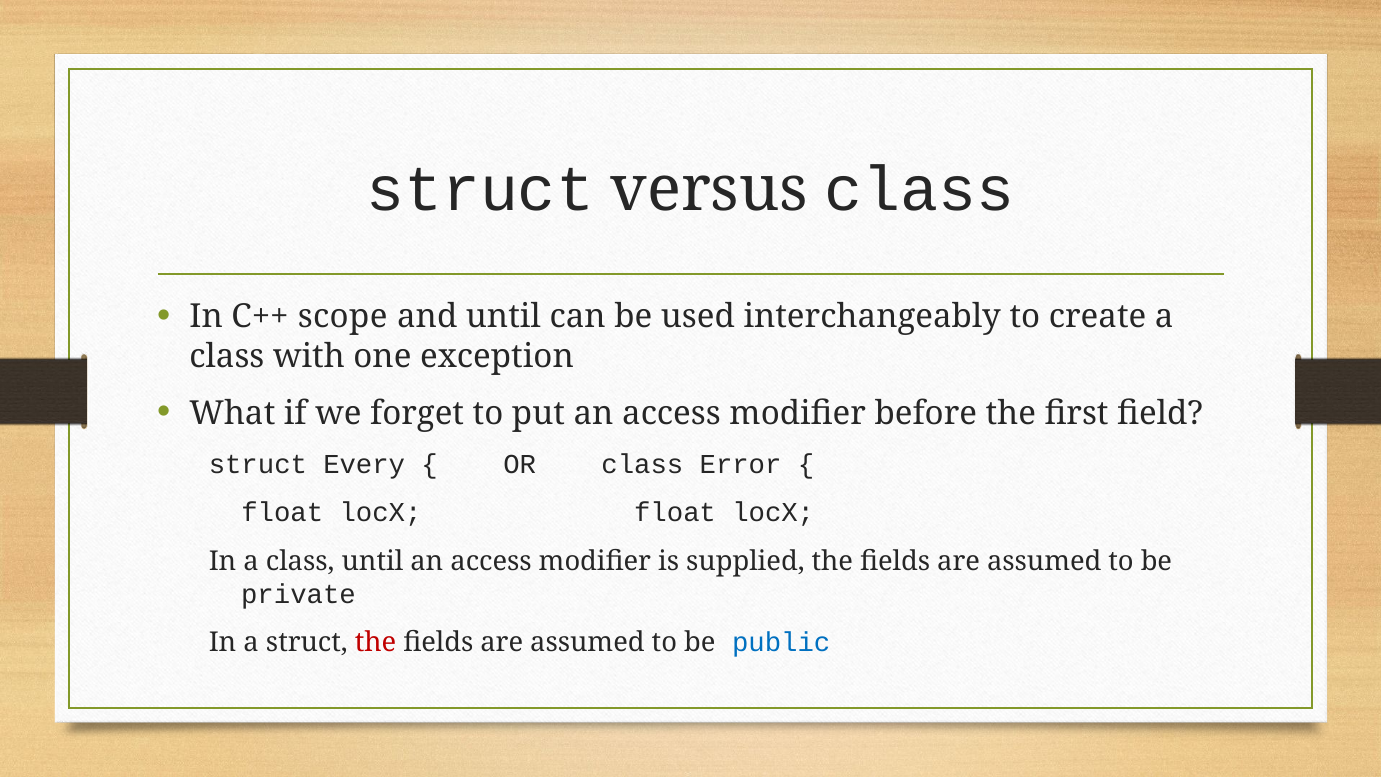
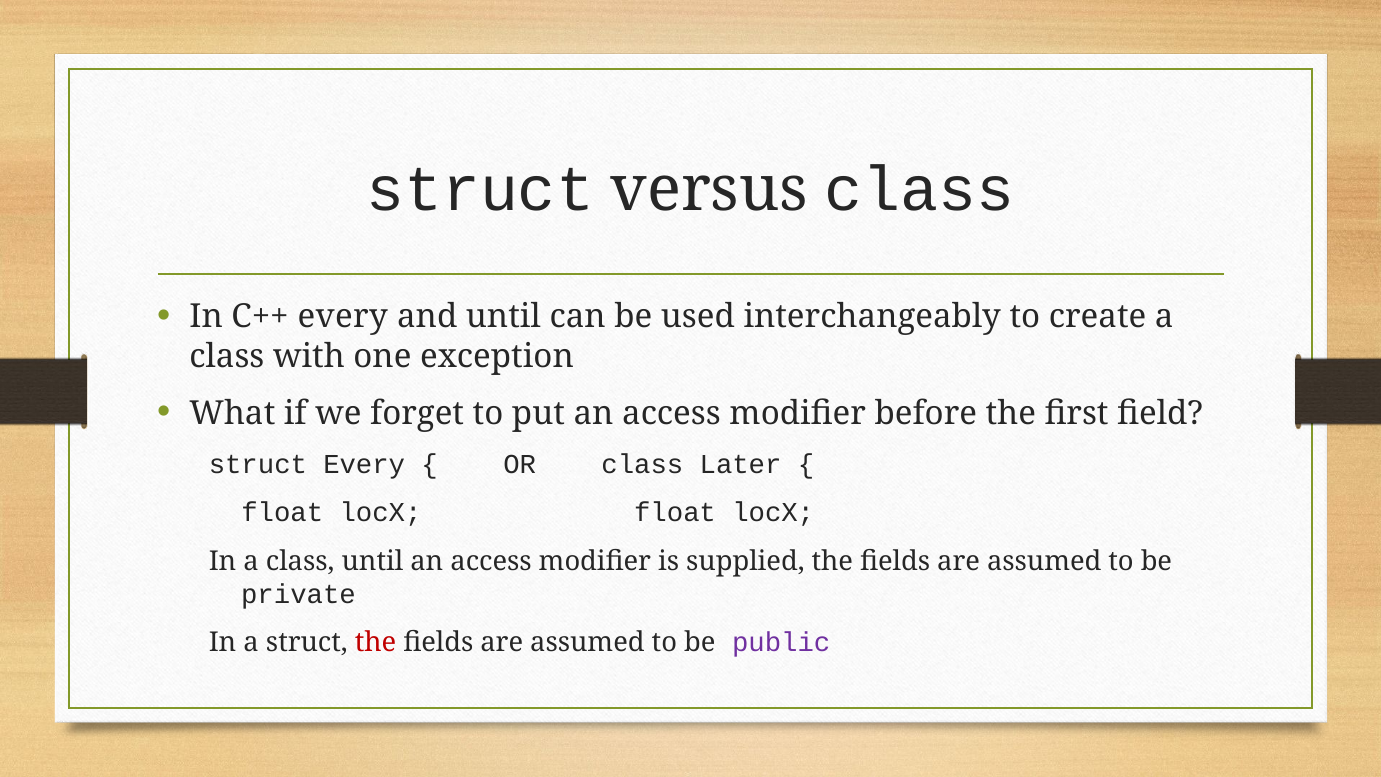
C++ scope: scope -> every (343, 317)
Error: Error -> Later (741, 464)
public colour: blue -> purple (781, 642)
